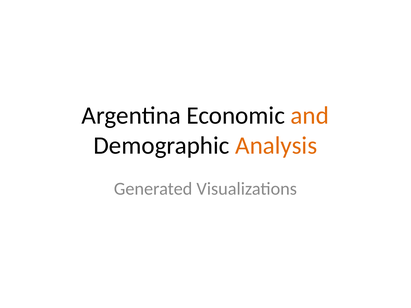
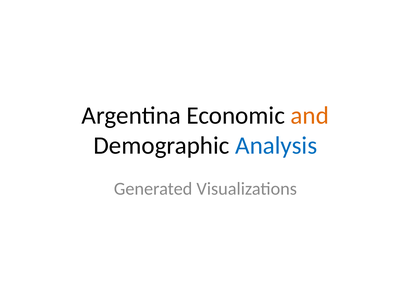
Analysis colour: orange -> blue (276, 146)
